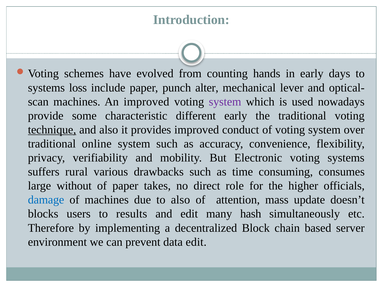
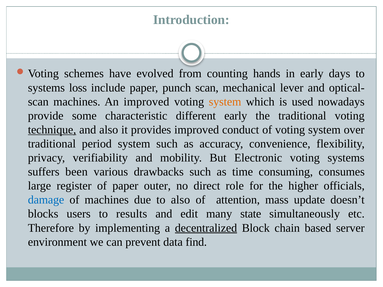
punch alter: alter -> scan (207, 88)
system colour: purple -> orange (225, 102)
online: online -> period (97, 144)
rural: rural -> been (77, 172)
without: without -> register (74, 186)
takes: takes -> outer (157, 186)
hash: hash -> state (251, 214)
decentralized underline: none -> present (206, 228)
data edit: edit -> find (196, 242)
